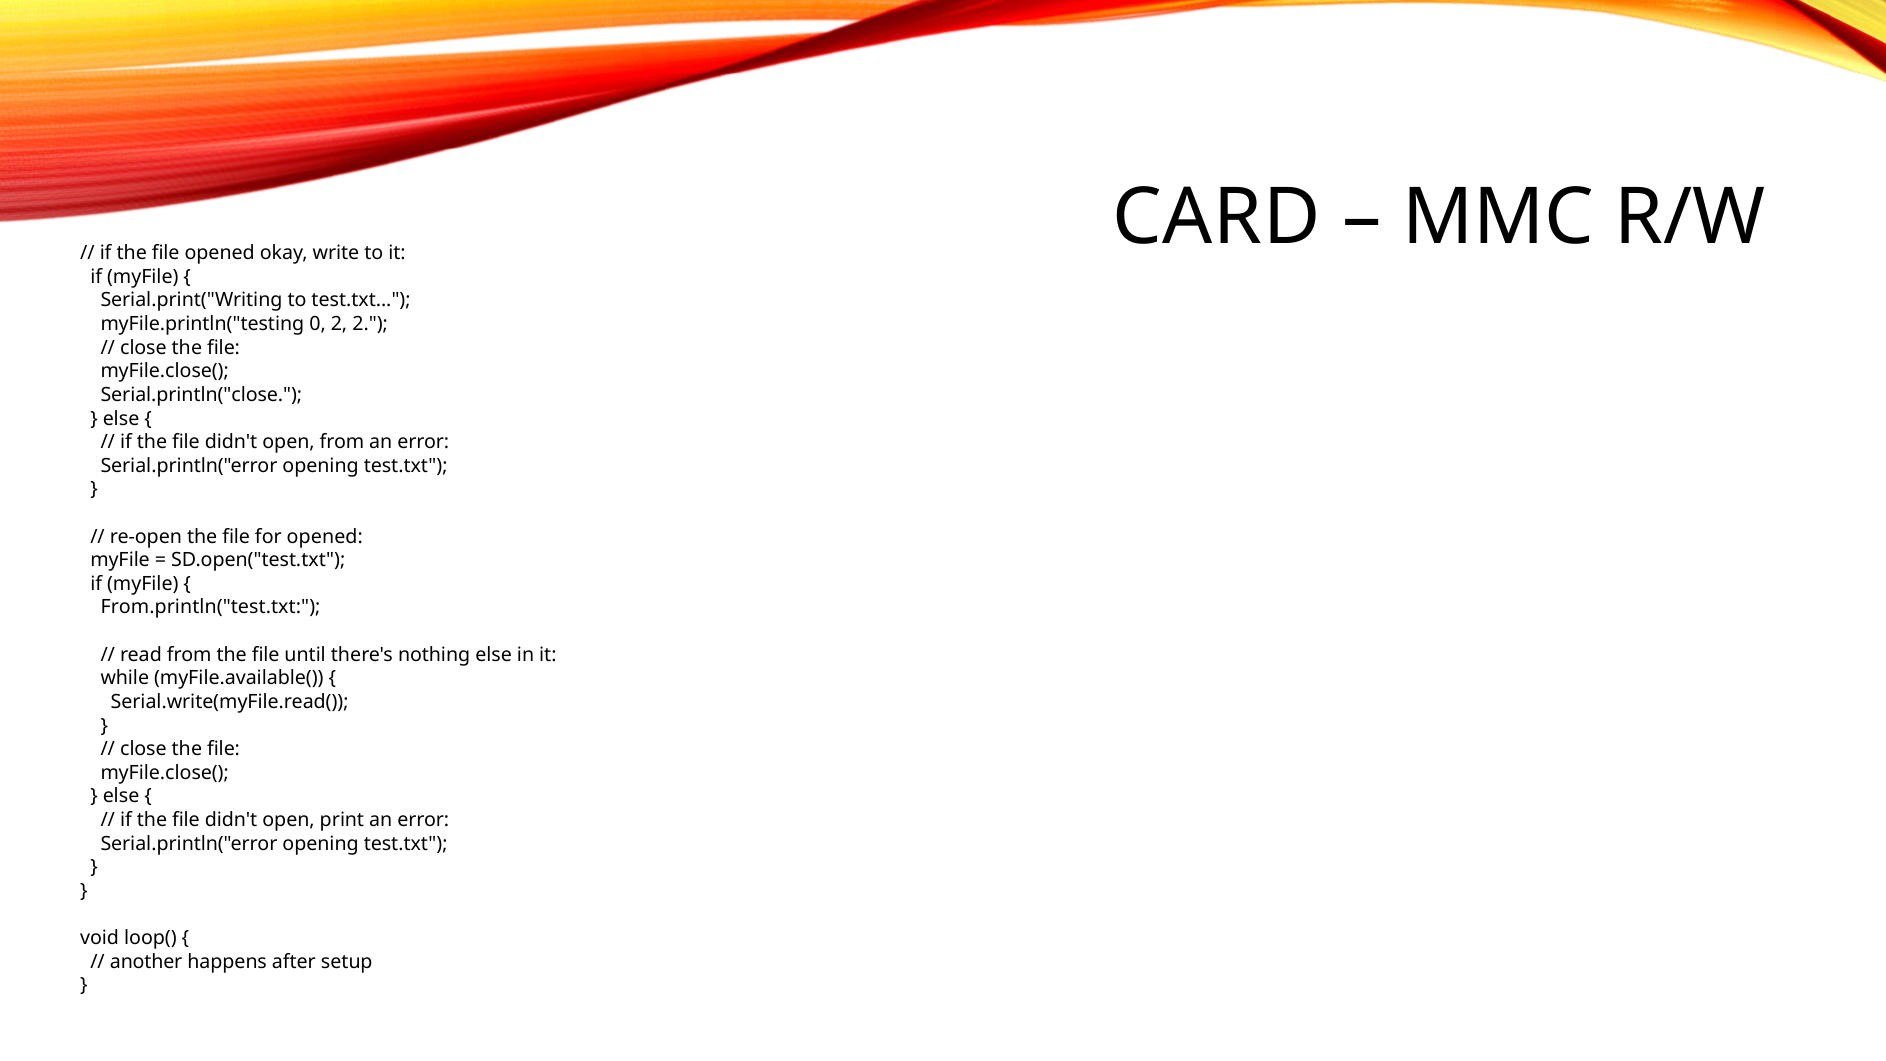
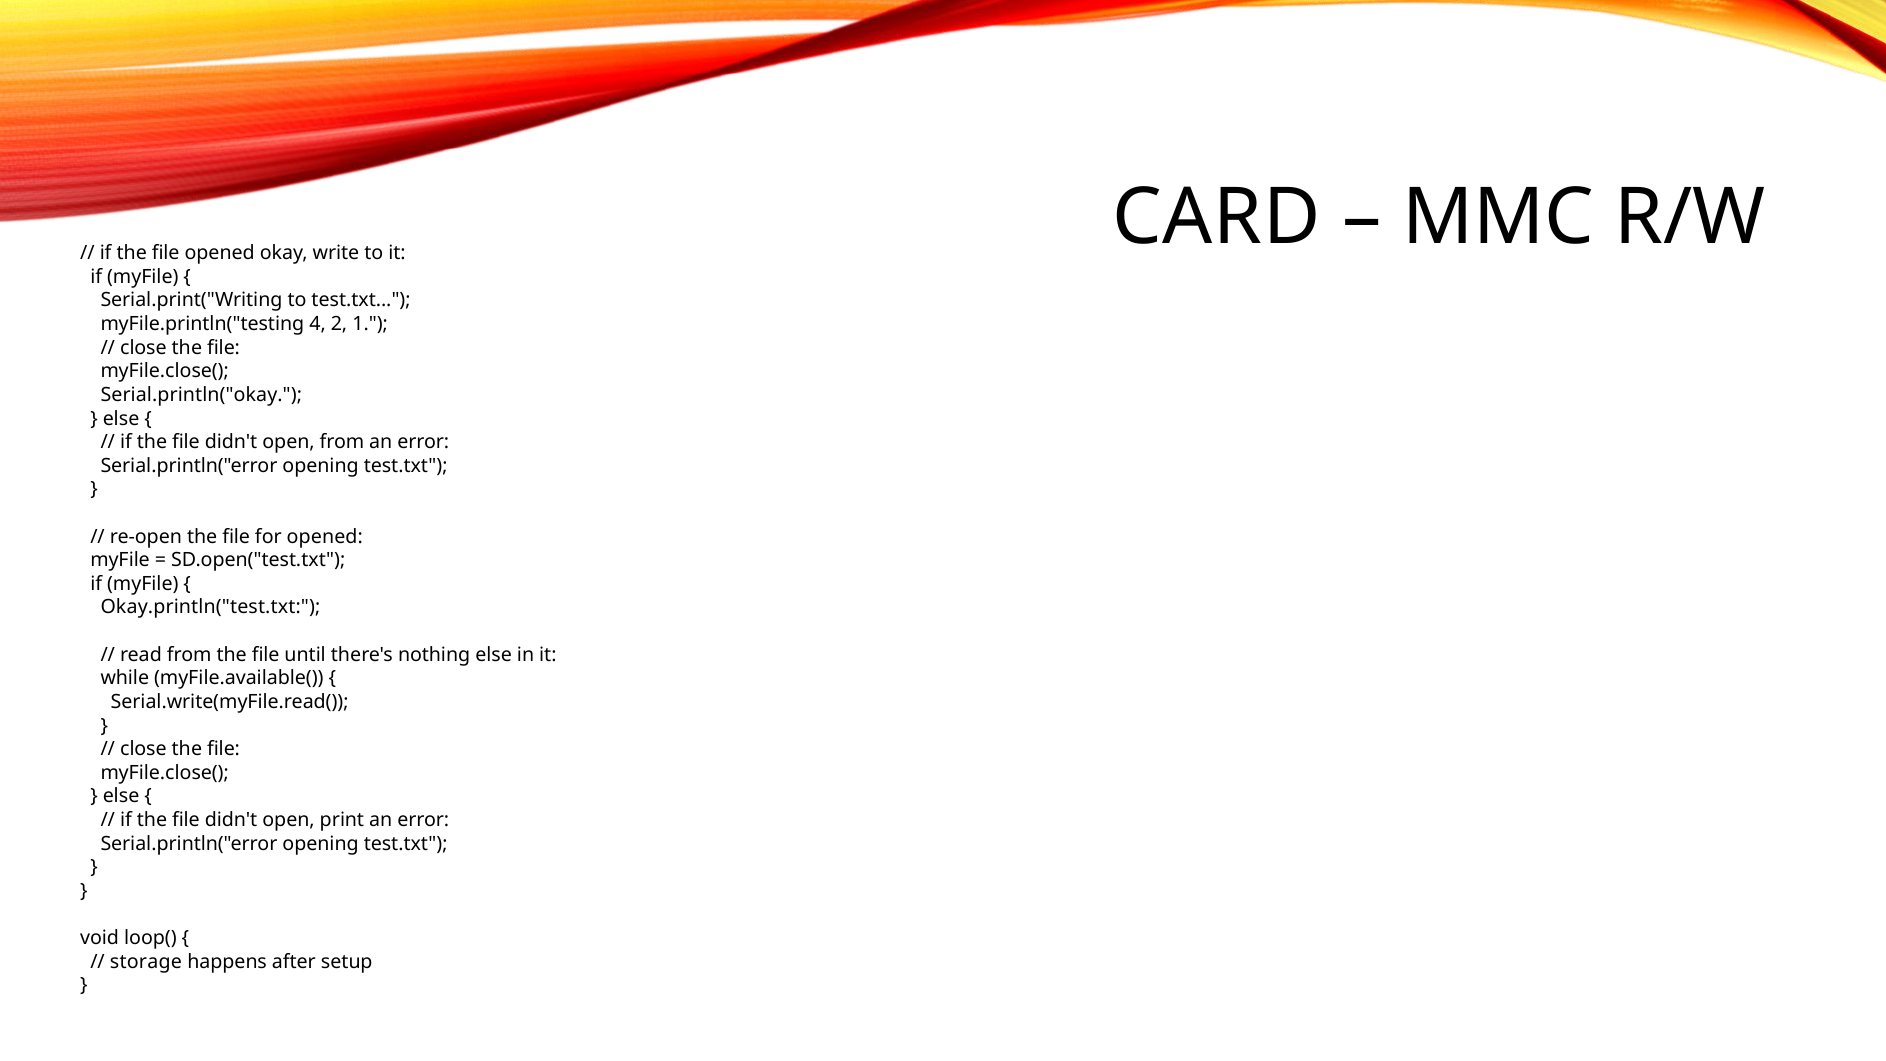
0: 0 -> 4 (318, 324)
2 2: 2 -> 1 (370, 324)
Serial.println("close: Serial.println("close -> Serial.println("okay (201, 395)
From.println("test.txt: From.println("test.txt -> Okay.println("test.txt (210, 607)
another: another -> storage (146, 962)
